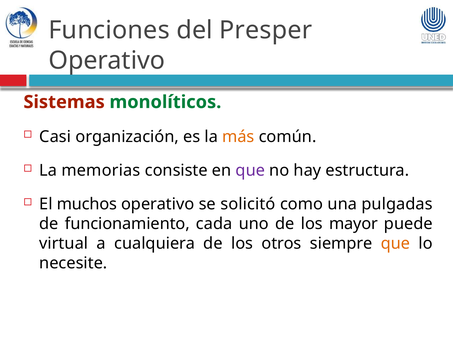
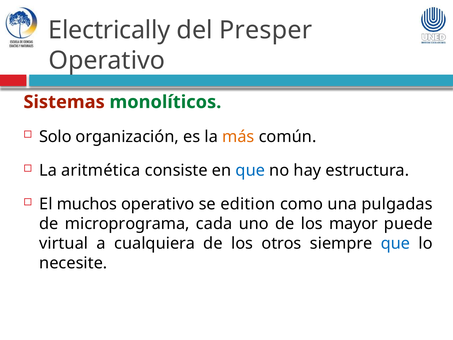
Funciones: Funciones -> Electrically (109, 30)
Casi: Casi -> Solo (55, 137)
memorias: memorias -> aritmética (101, 170)
que colour: purple -> blue (250, 170)
solicitó: solicitó -> edition (248, 204)
funcionamiento: funcionamiento -> microprograma (127, 224)
que colour: orange -> blue (395, 243)
